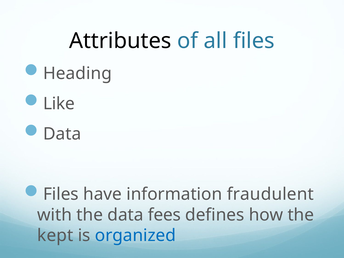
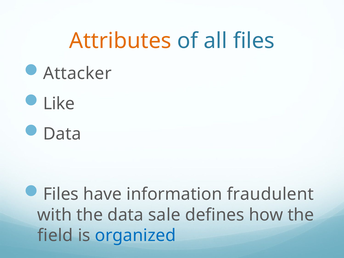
Attributes colour: black -> orange (120, 41)
Heading: Heading -> Attacker (77, 73)
fees: fees -> sale (164, 215)
kept: kept -> field (55, 236)
